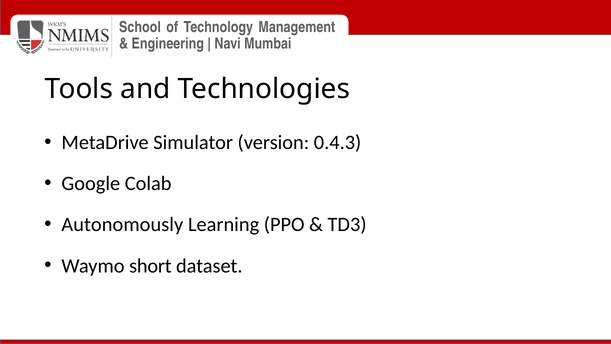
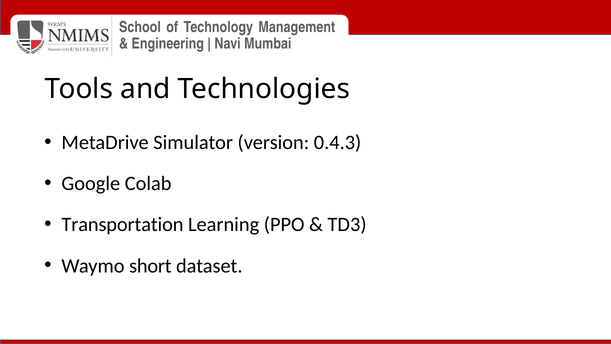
Autonomously: Autonomously -> Transportation (122, 224)
